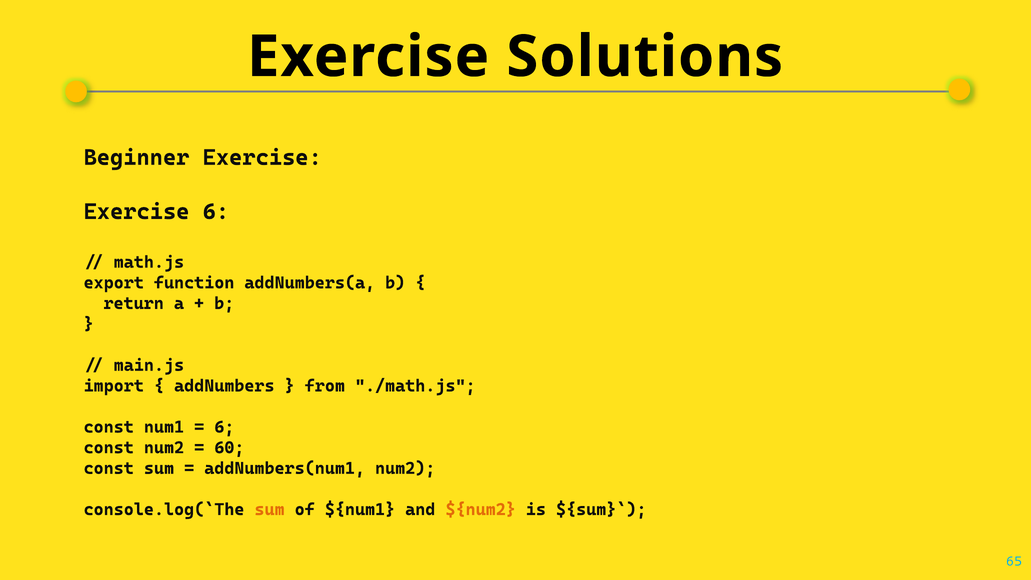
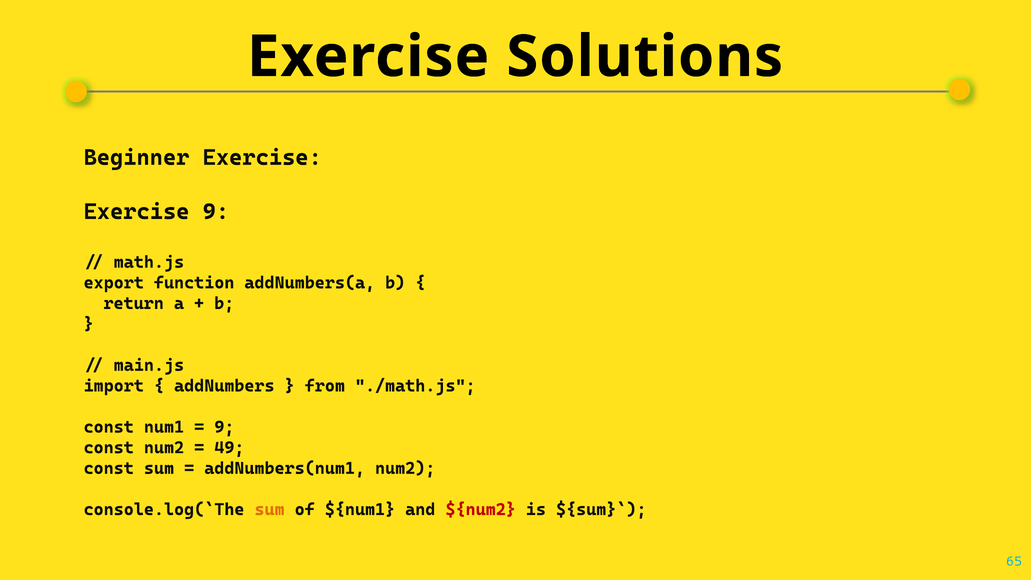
Exercise 6: 6 -> 9 (216, 211)
6: 6 -> 9 (224, 427)
60: 60 -> 49 (229, 448)
${num2 colour: orange -> red (481, 509)
